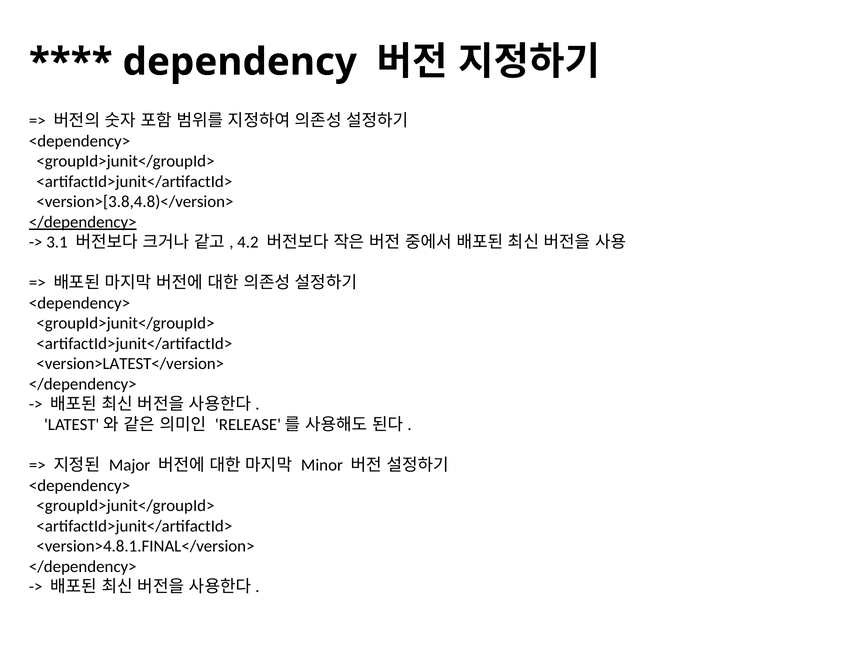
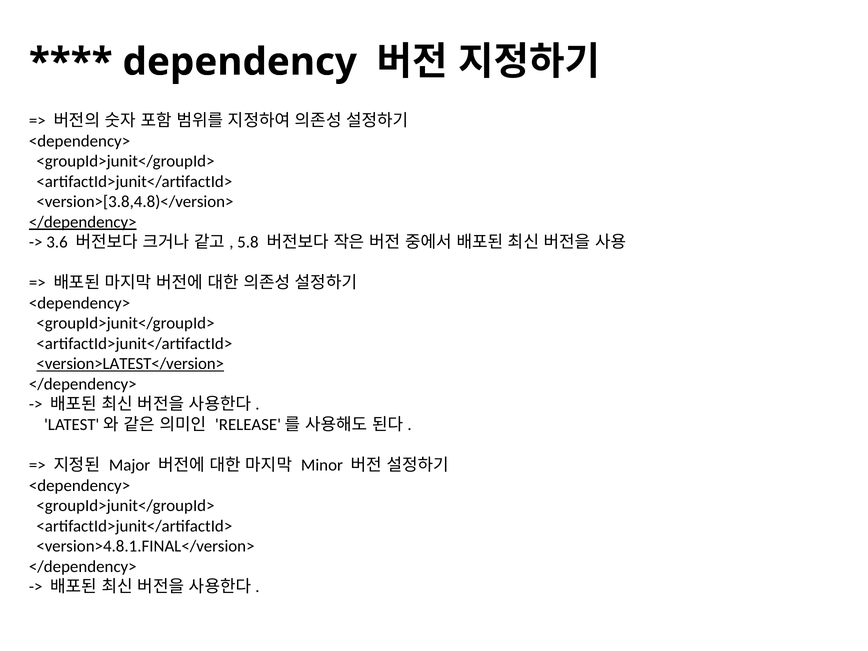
3.1: 3.1 -> 3.6 (57, 242)
4.2: 4.2 -> 5.8 (248, 242)
<version>LATEST</version> underline: none -> present (130, 364)
